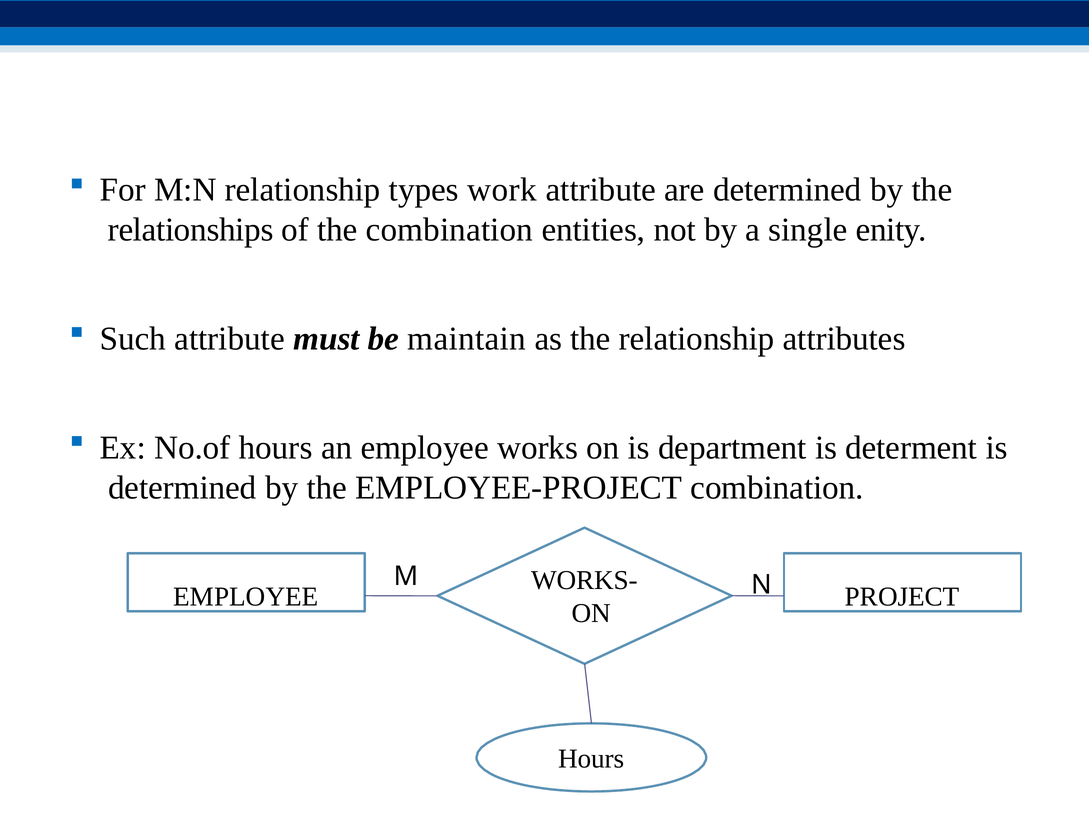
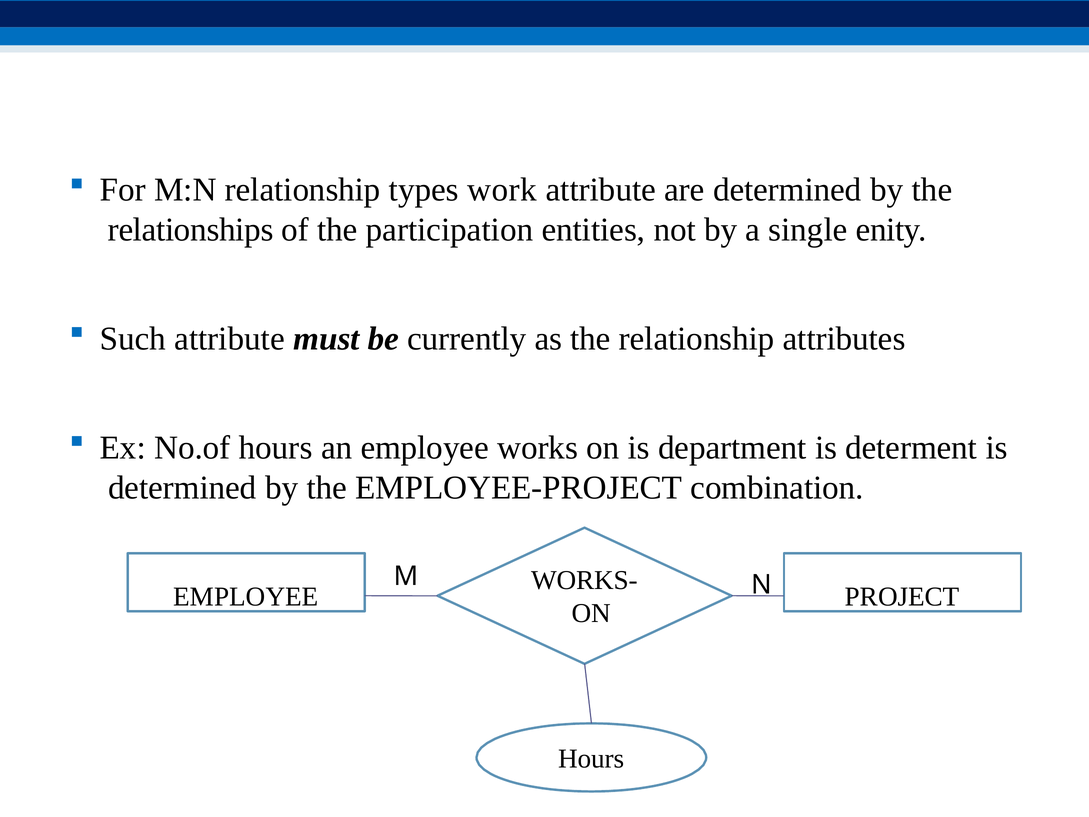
the combination: combination -> participation (449, 230)
maintain: maintain -> currently (467, 339)
